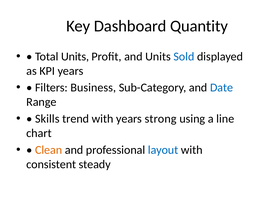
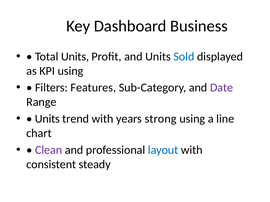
Quantity: Quantity -> Business (199, 26)
KPI years: years -> using (70, 71)
Business: Business -> Features (93, 88)
Date colour: blue -> purple (221, 88)
Skills: Skills -> Units (47, 119)
Clean colour: orange -> purple (49, 150)
